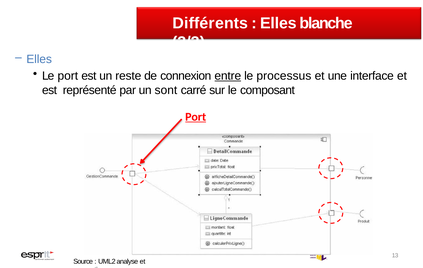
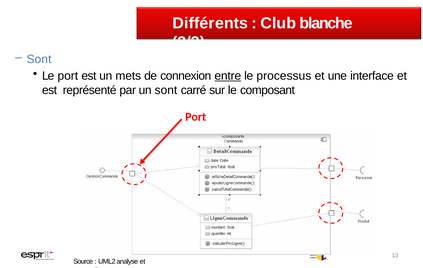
Elles: Elles -> Club (278, 23)
Elles: Elles -> Sont (39, 59)
reste: reste -> mets (128, 76)
Port underline: present -> none (196, 117)
